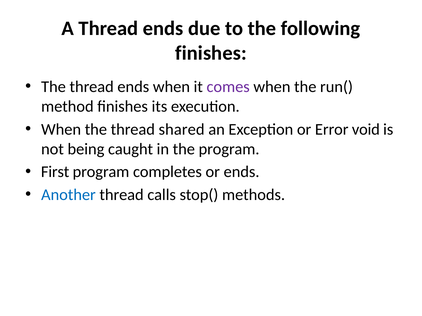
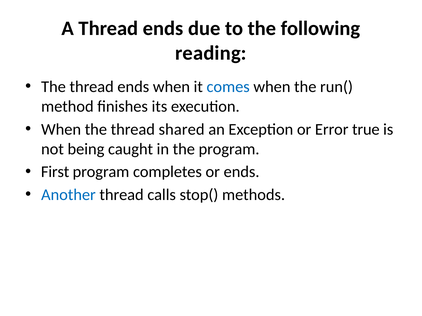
finishes: finishes -> reading (211, 53)
comes colour: purple -> blue (228, 87)
void: void -> true (366, 130)
